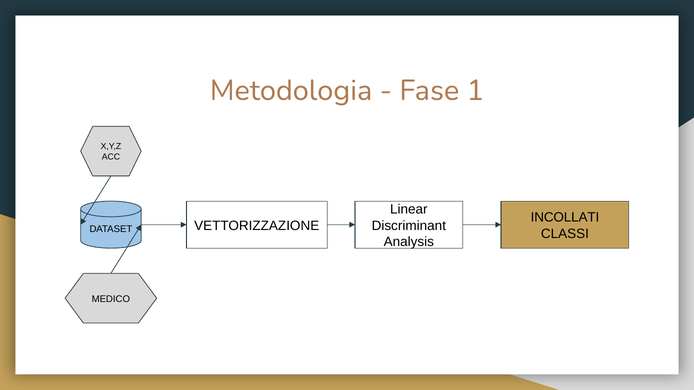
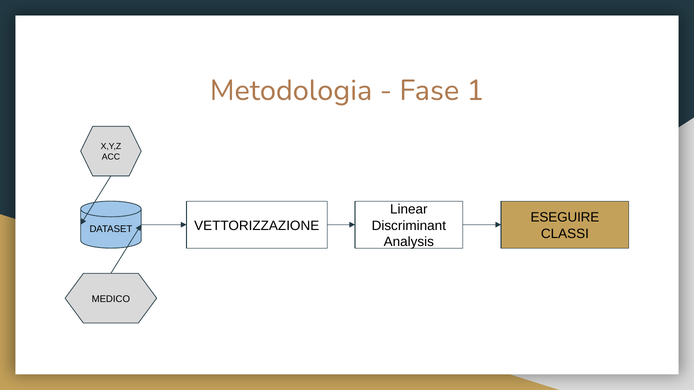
INCOLLATI: INCOLLATI -> ESEGUIRE (565, 218)
